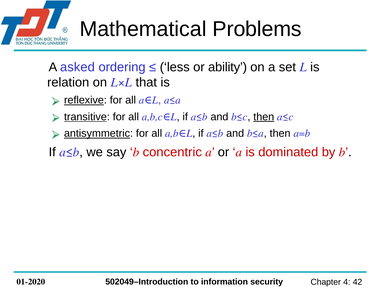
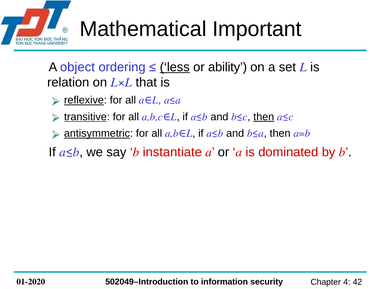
Problems: Problems -> Important (257, 29)
asked: asked -> object (77, 67)
less underline: none -> present (175, 67)
concentric: concentric -> instantiate (172, 152)
